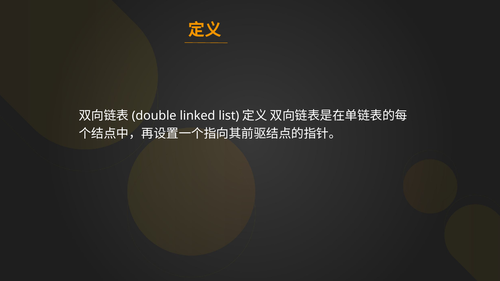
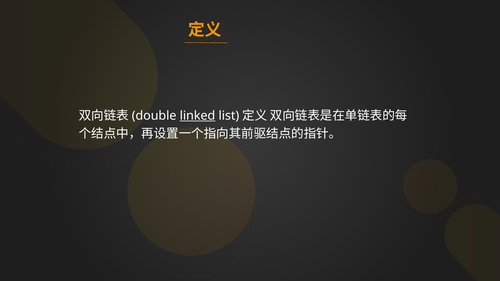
linked underline: none -> present (197, 116)
